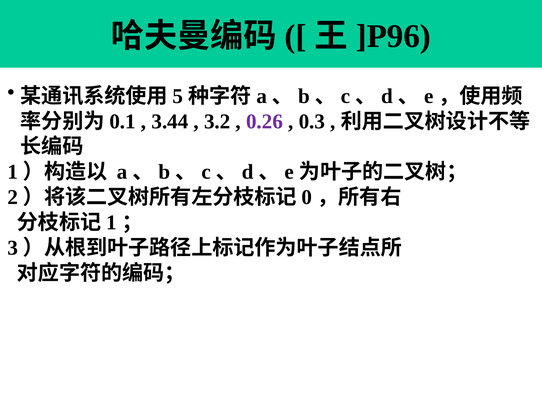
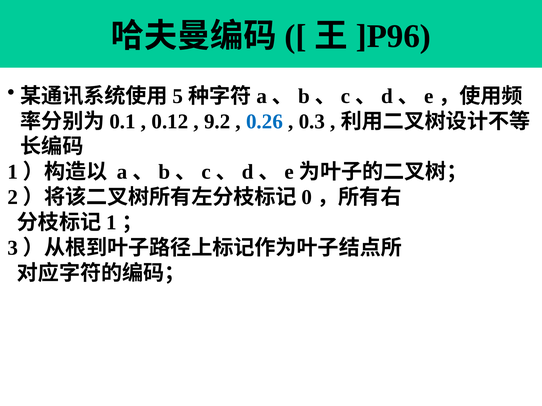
3.44: 3.44 -> 0.12 (170, 122)
3.2: 3.2 -> 9.2 (217, 122)
0.26 colour: purple -> blue (265, 122)
